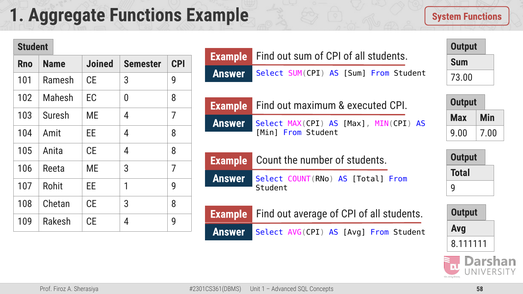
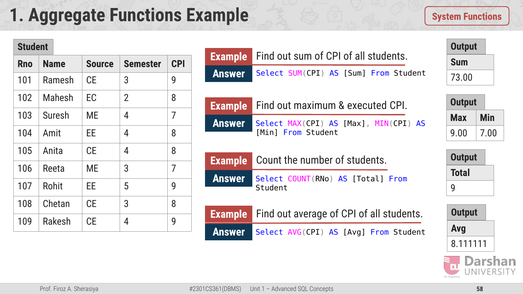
Joined: Joined -> Source (100, 64)
0: 0 -> 2 (126, 98)
EE 1: 1 -> 5 (126, 186)
